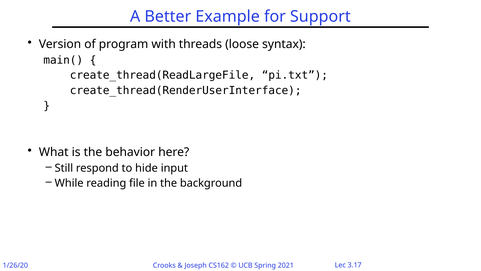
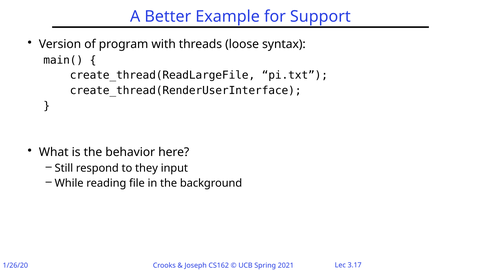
hide: hide -> they (146, 168)
